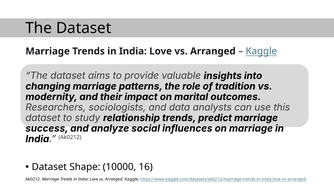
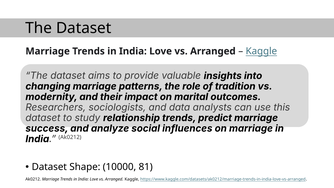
16: 16 -> 81 (146, 167)
